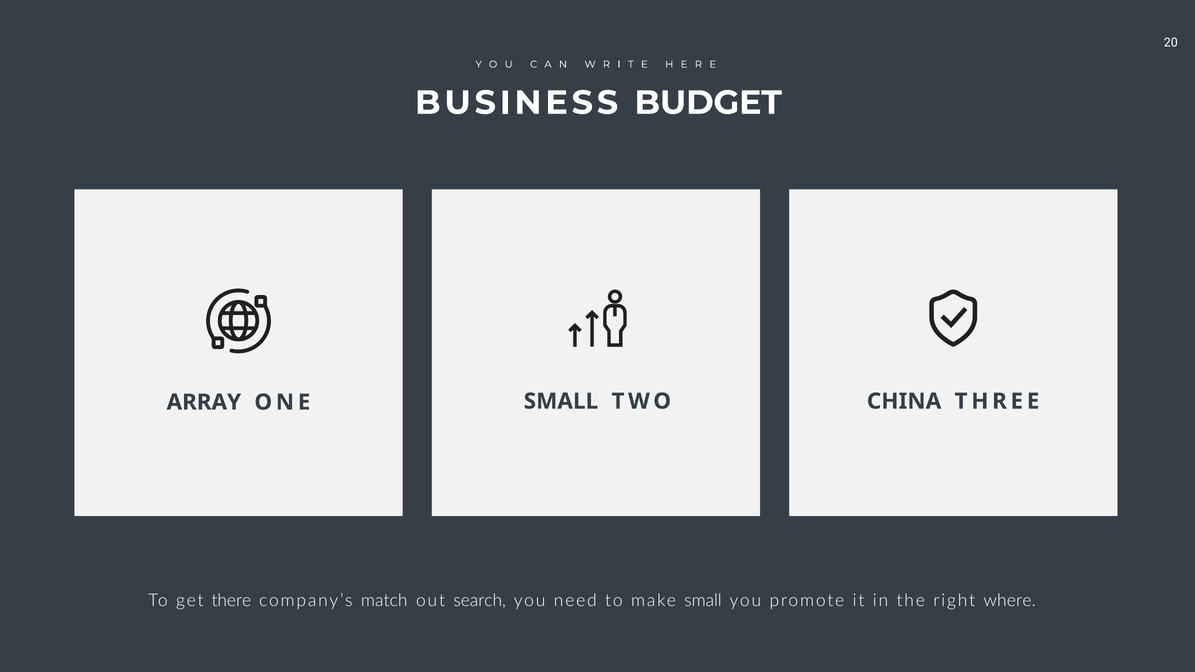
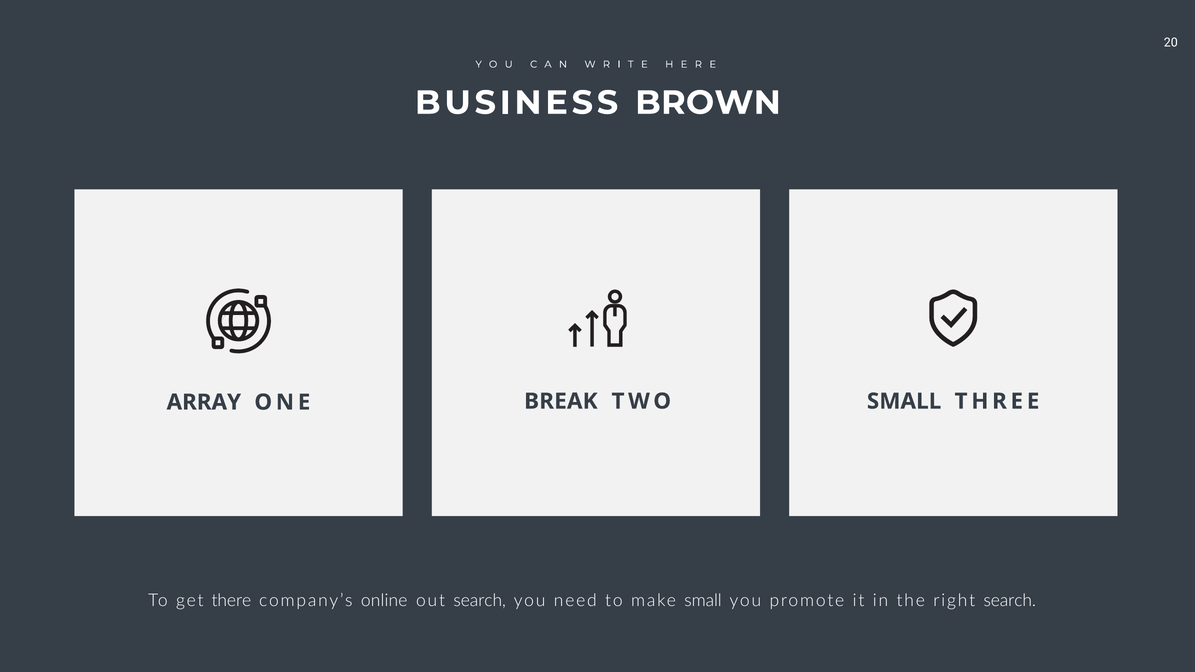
BUDGET: BUDGET -> BROWN (708, 103)
ONE SMALL: SMALL -> BREAK (561, 401)
TWO CHINA: CHINA -> SMALL (904, 401)
match: match -> online (384, 601)
right where: where -> search (1010, 601)
